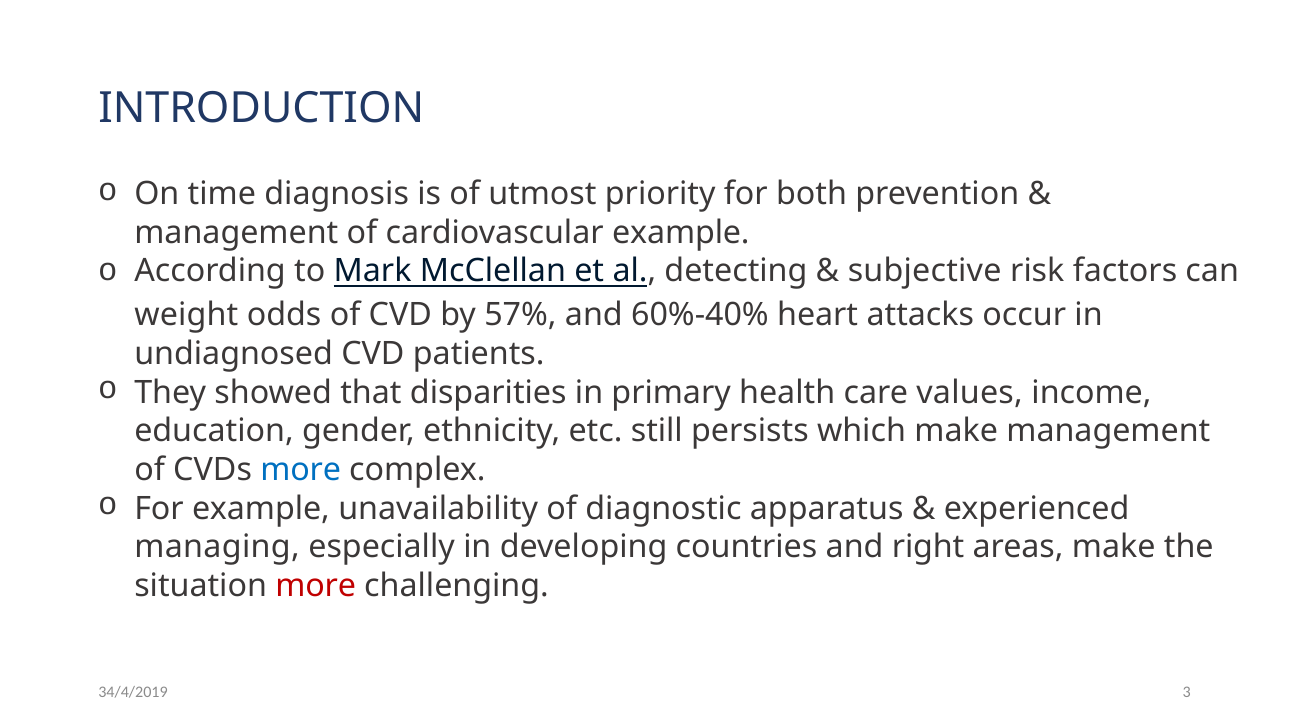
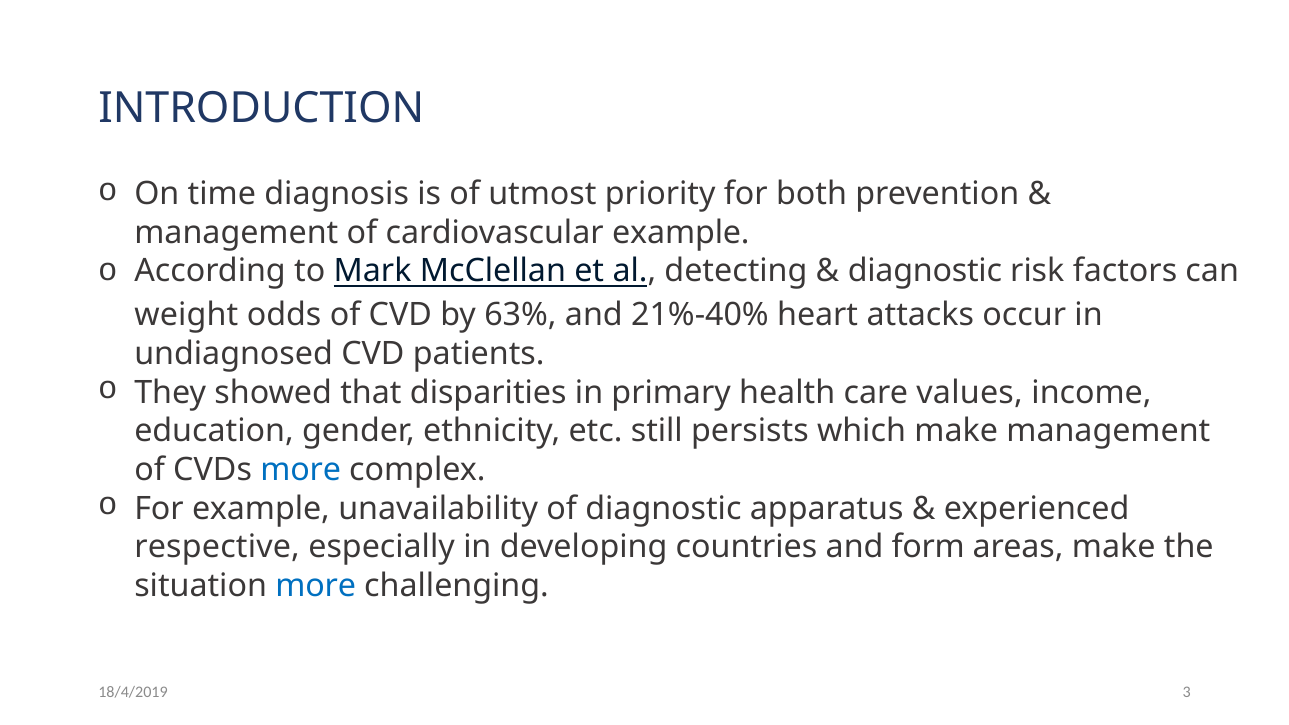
subjective: subjective -> diagnostic (925, 271)
57%: 57% -> 63% (520, 315)
60%-40%: 60%-40% -> 21%-40% (700, 315)
managing: managing -> respective (217, 547)
right: right -> form (928, 547)
more colour: red -> blue (316, 586)
34/4/2019: 34/4/2019 -> 18/4/2019 (133, 692)
